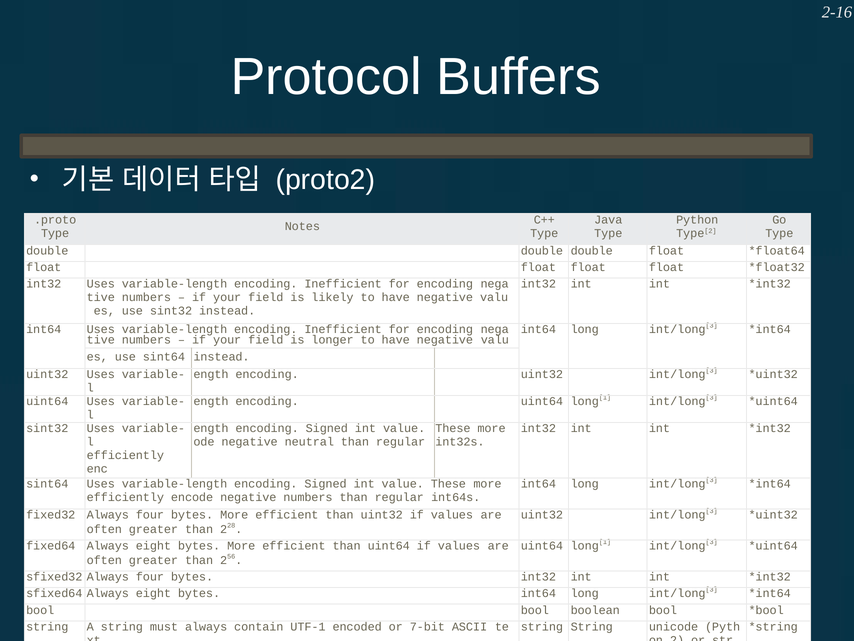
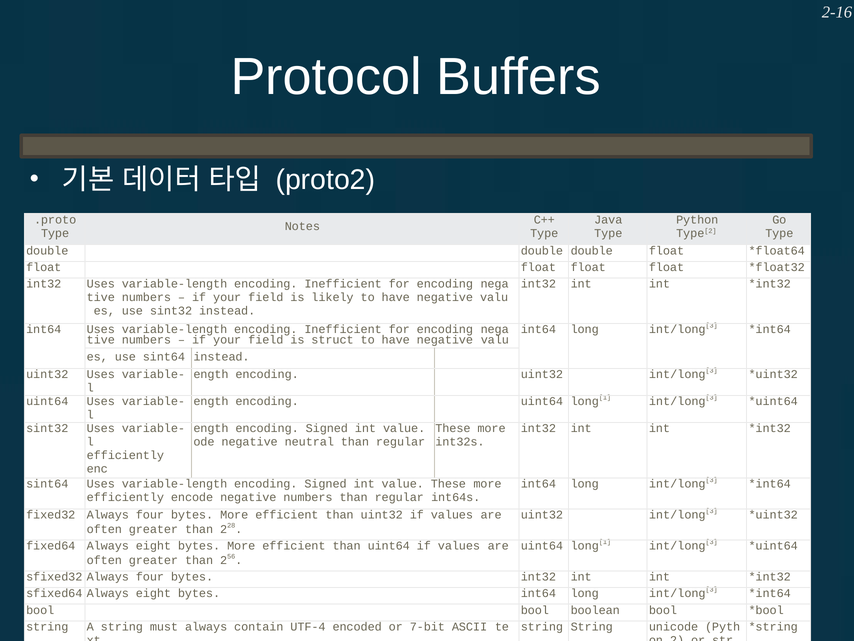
longer: longer -> struct (333, 339)
UTF-1: UTF-1 -> UTF-4 (308, 626)
